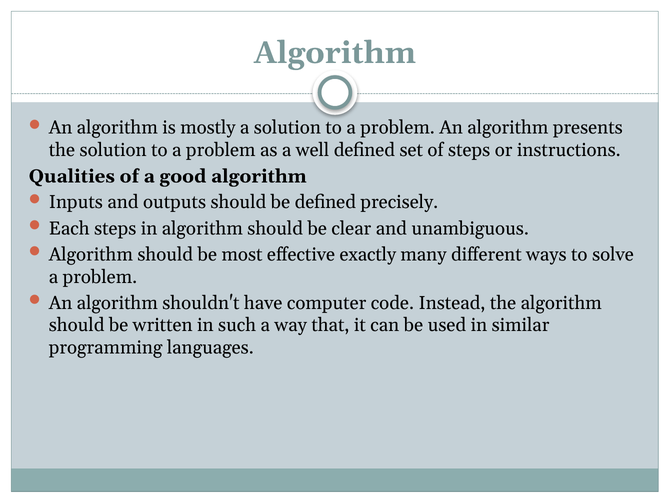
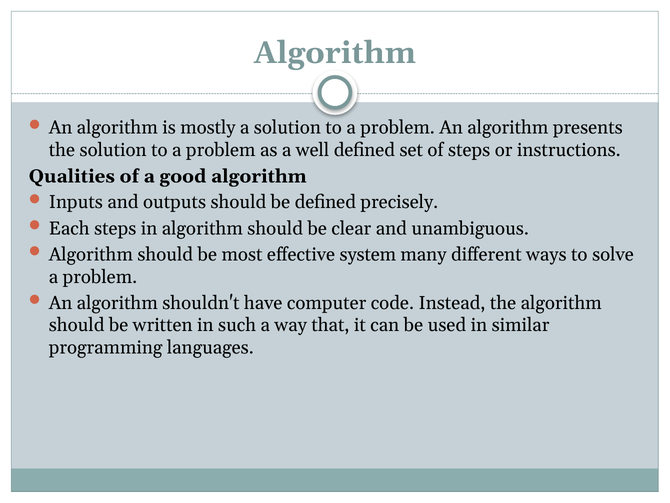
exactly: exactly -> system (368, 254)
